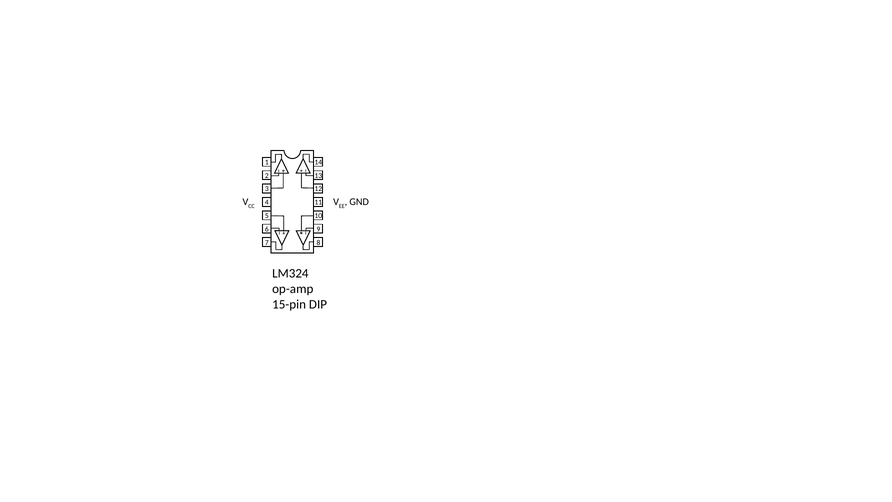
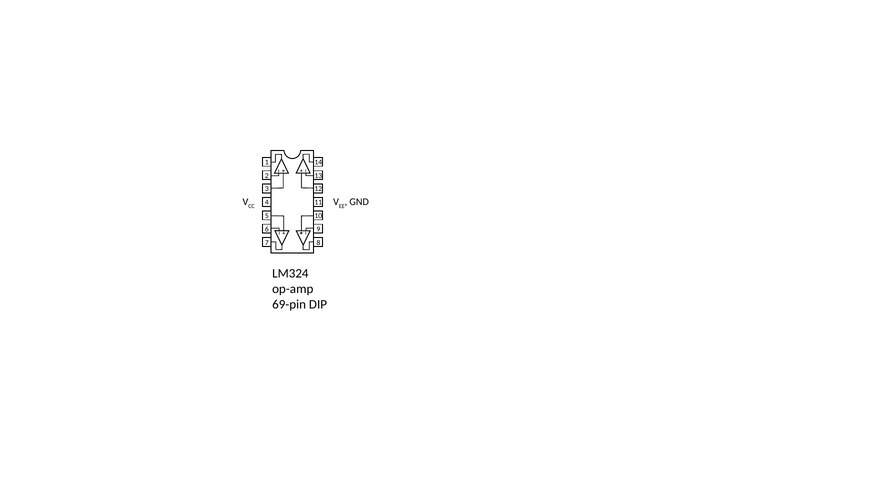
15-pin: 15-pin -> 69-pin (289, 304)
